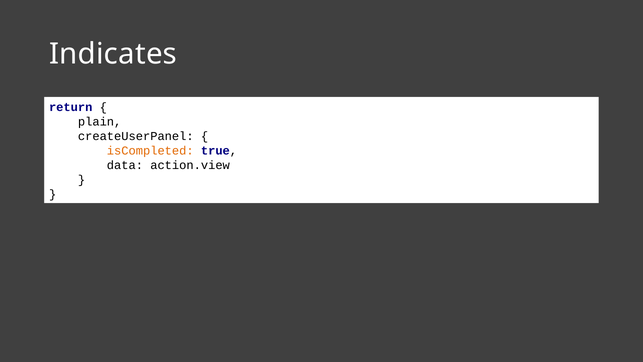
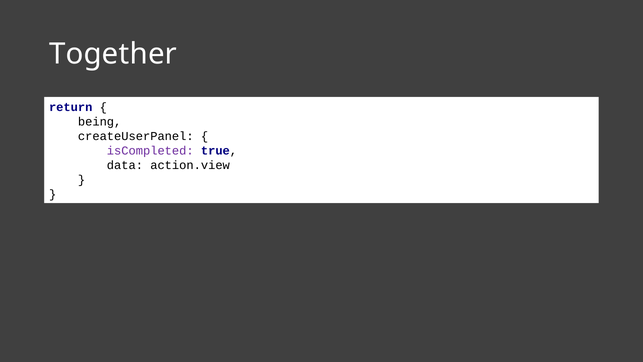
Indicates: Indicates -> Together (113, 54)
plain: plain -> being (100, 122)
isCompleted colour: orange -> purple (150, 151)
